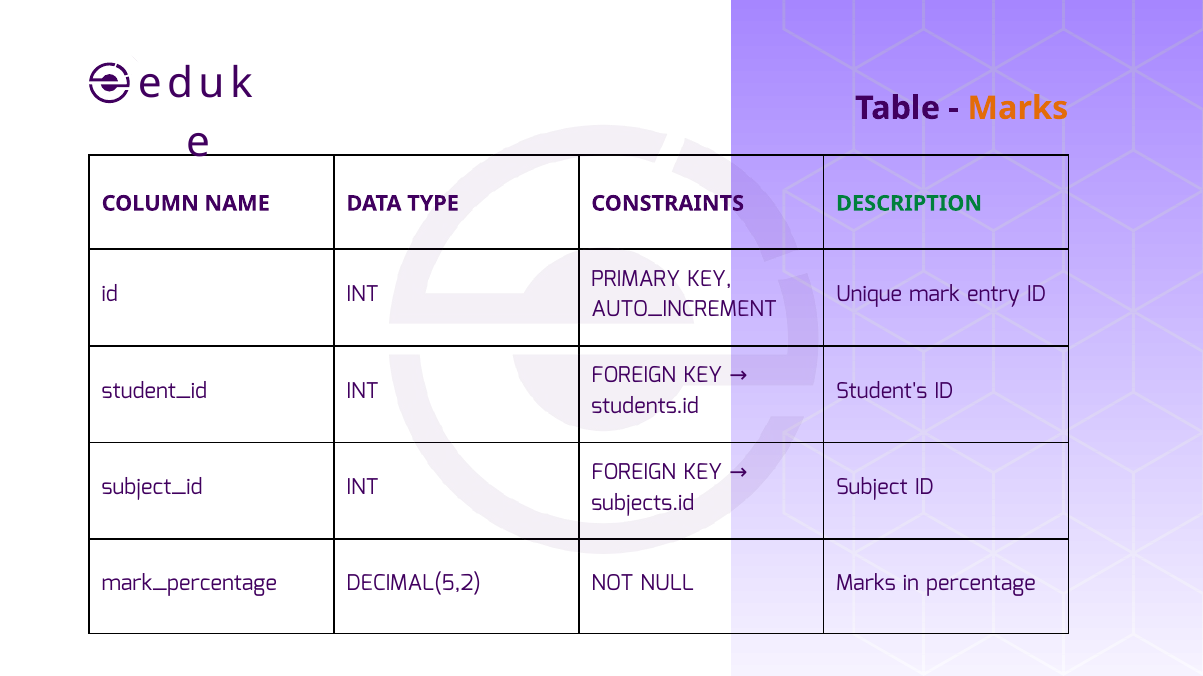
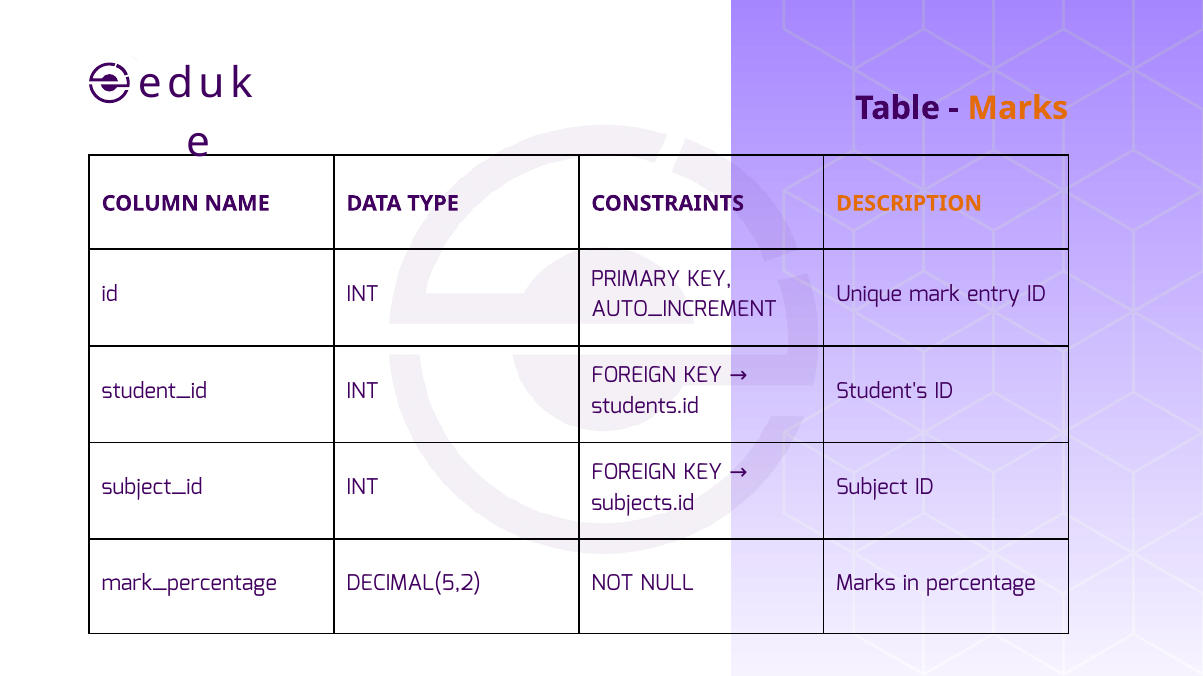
DESCRIPTION colour: green -> orange (909, 204)
